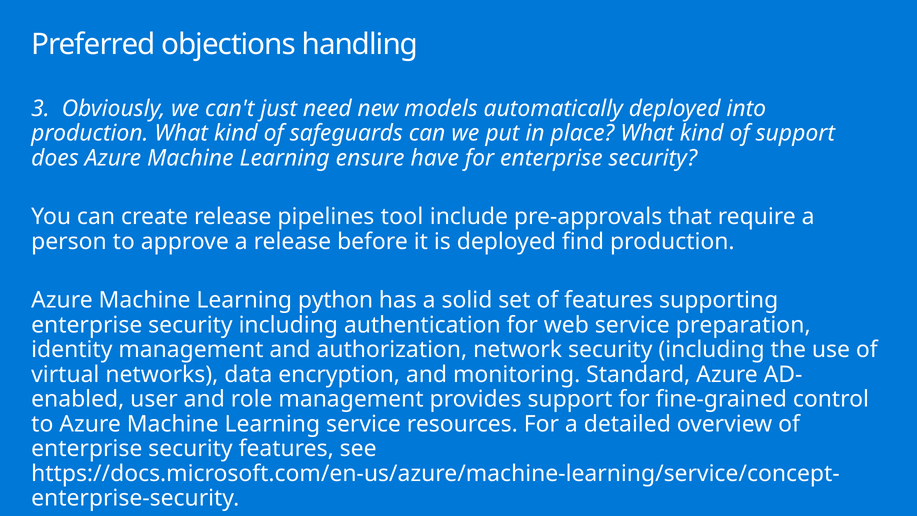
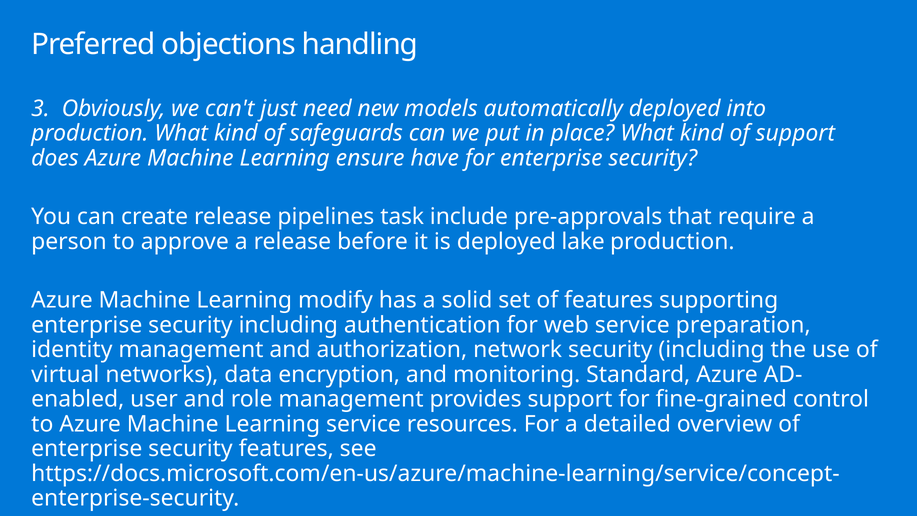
tool: tool -> task (402, 217)
find: find -> lake (583, 241)
python: python -> modify (335, 300)
